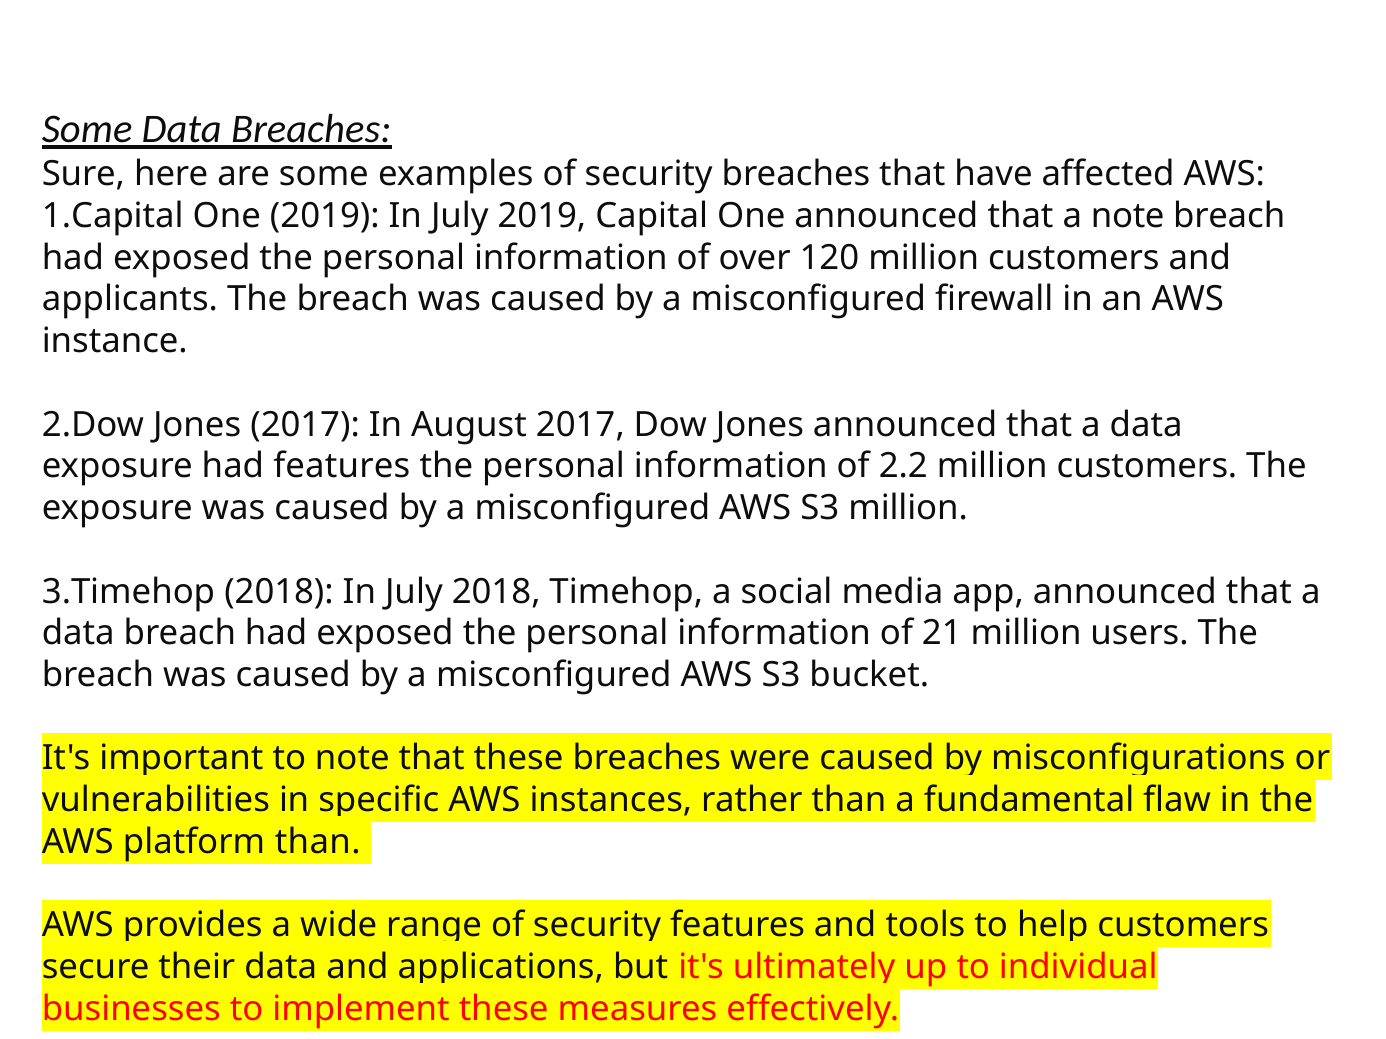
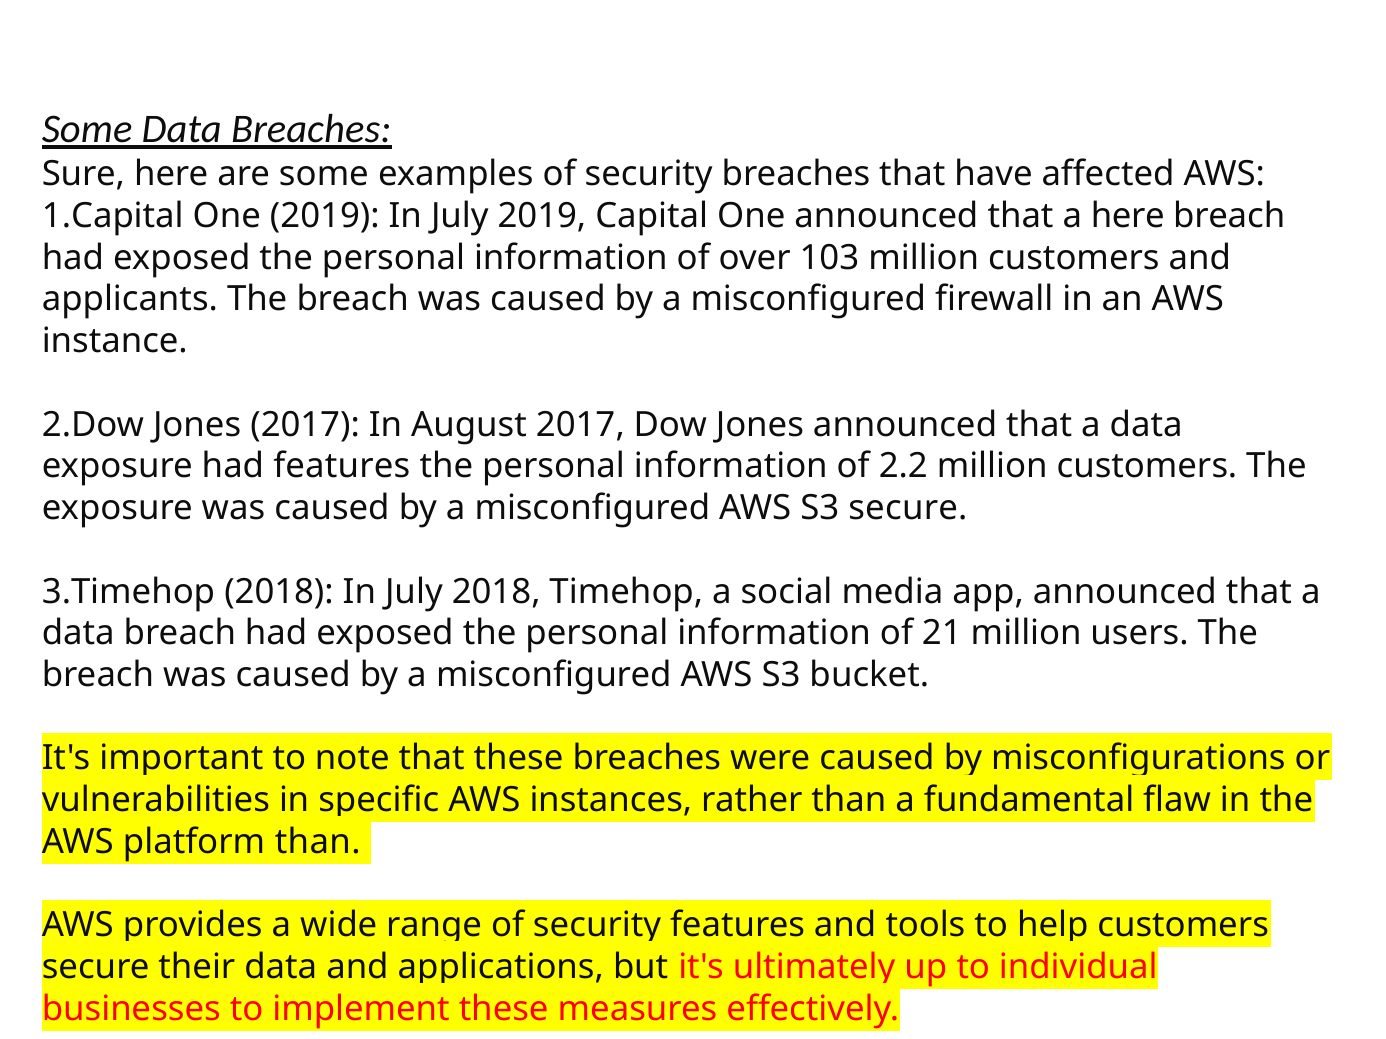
a note: note -> here (1128, 216)
120: 120 -> 103 (829, 258)
S3 million: million -> secure (908, 508)
